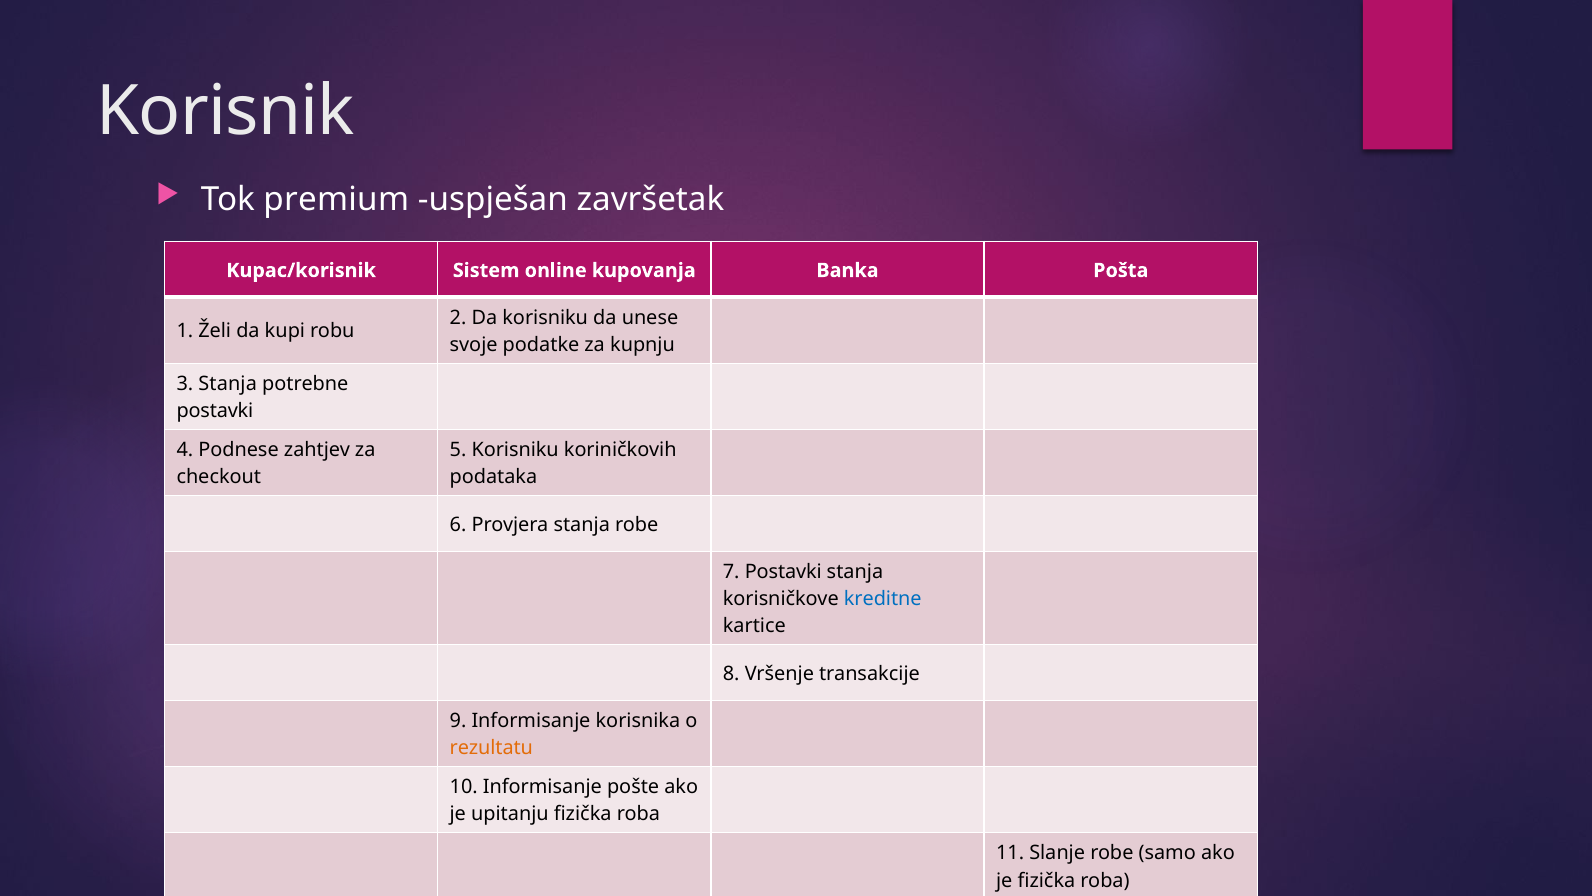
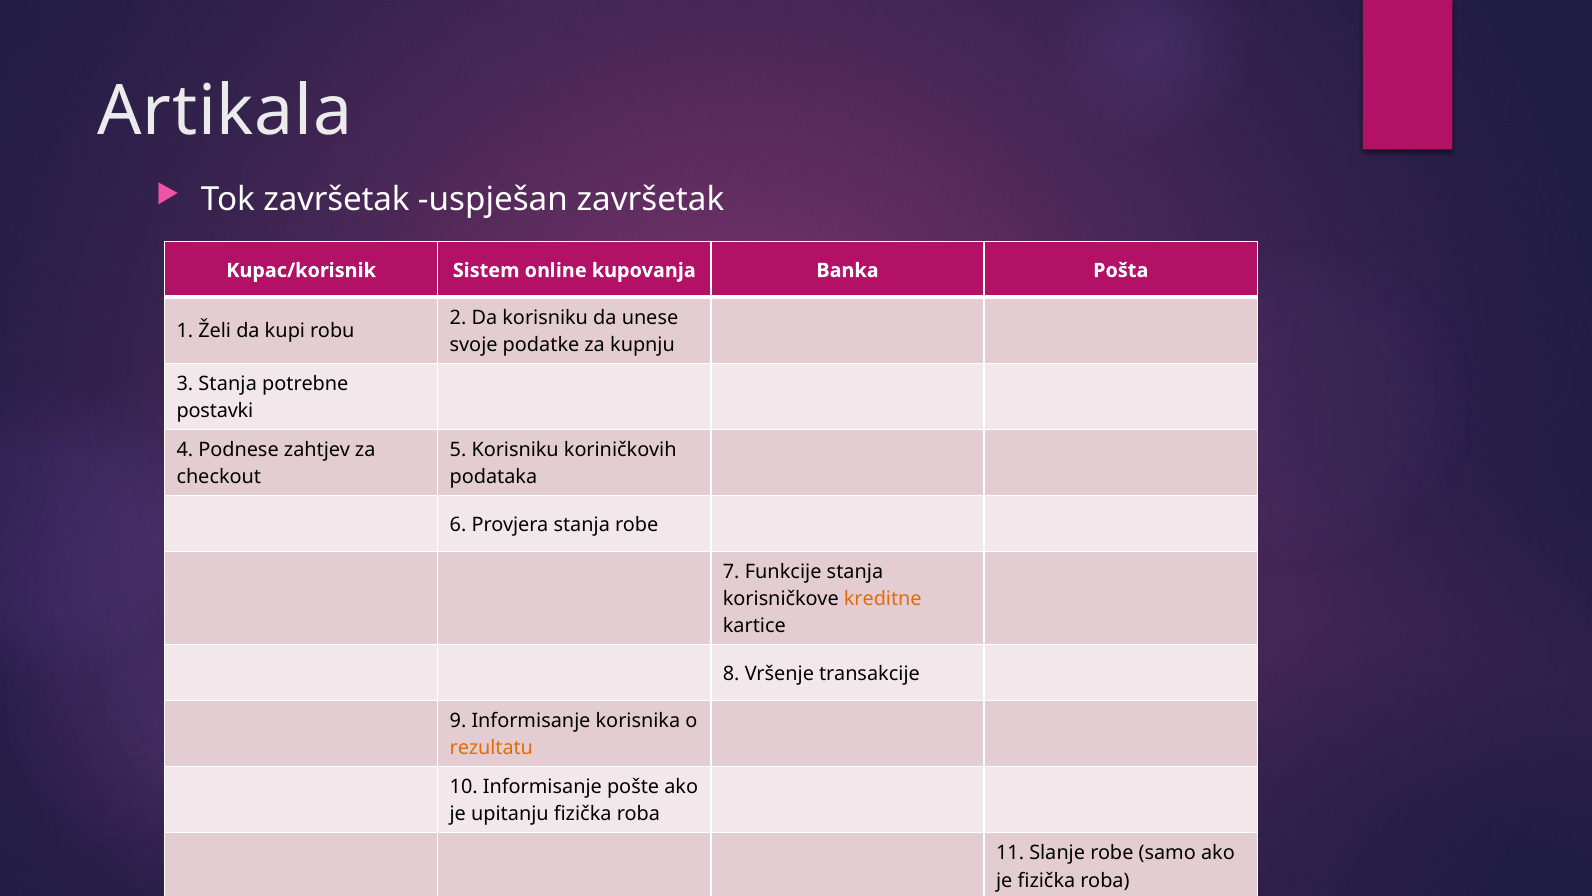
Korisnik: Korisnik -> Artikala (225, 112)
Tok premium: premium -> završetak (336, 200)
7 Postavki: Postavki -> Funkcije (783, 572)
kreditne colour: blue -> orange (883, 599)
